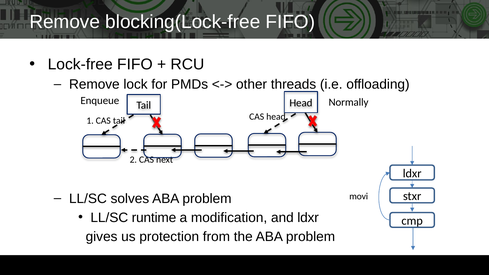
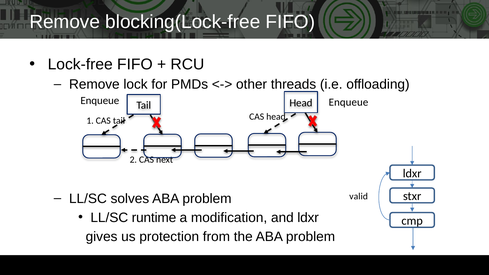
Enqueue Normally: Normally -> Enqueue (348, 102)
movi: movi -> valid (359, 196)
